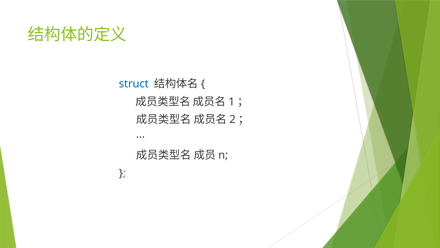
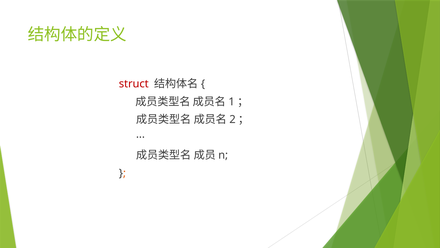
struct colour: blue -> red (134, 84)
